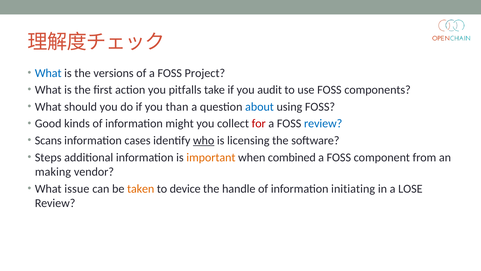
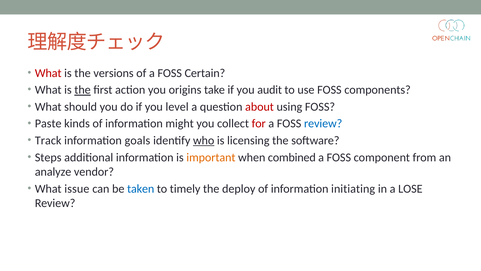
What colour: blue -> red (48, 73)
Project: Project -> Certain (205, 73)
the underline: none -> present (83, 90)
pitfalls: pitfalls -> origins (185, 90)
than: than -> level (177, 107)
about colour: blue -> red (259, 107)
Good: Good -> Paste (48, 123)
Scans: Scans -> Track (48, 140)
cases: cases -> goals (137, 140)
making: making -> analyze (53, 172)
taken colour: orange -> blue (141, 188)
device: device -> timely (185, 188)
handle: handle -> deploy (239, 188)
